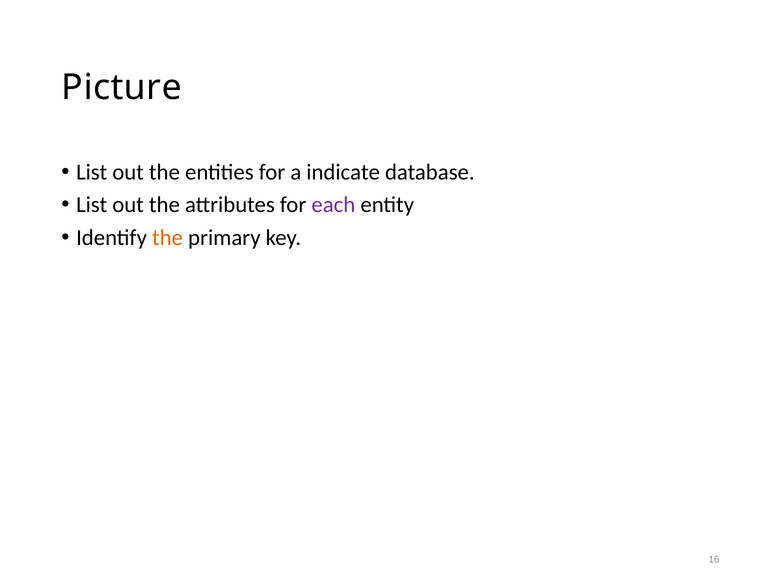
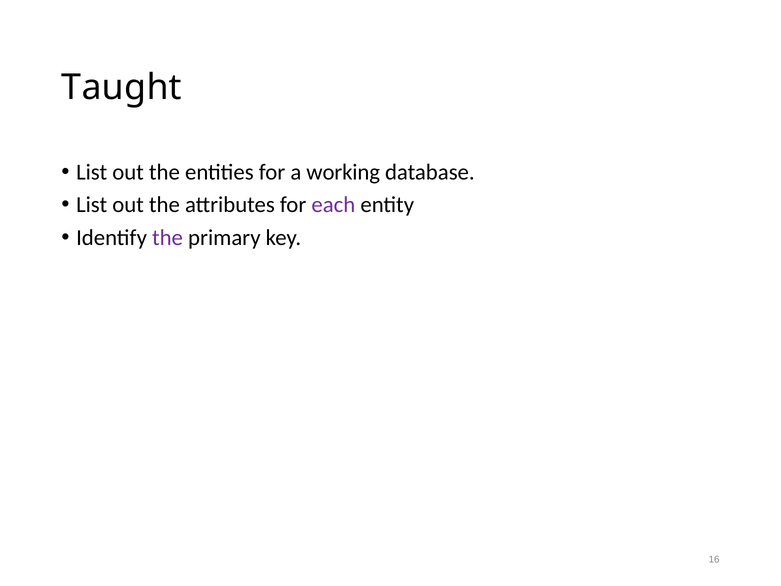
Picture: Picture -> Taught (122, 88)
indicate: indicate -> working (343, 172)
the colour: orange -> purple (167, 237)
